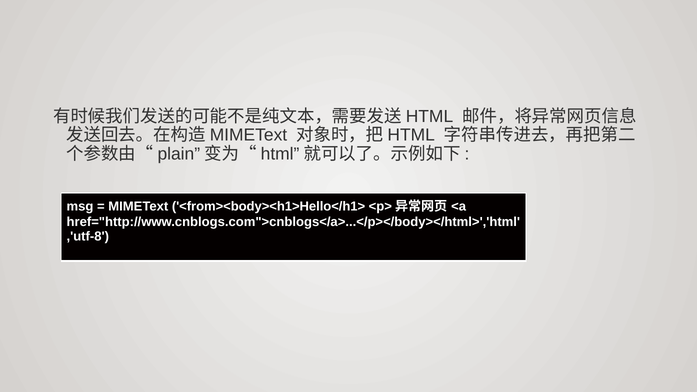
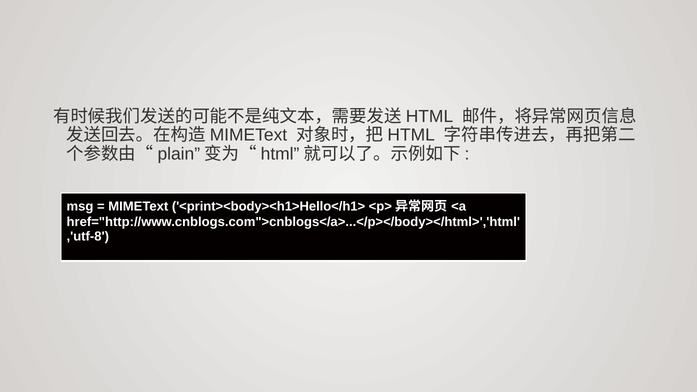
<from><body><h1>Hello</h1>: <from><body><h1>Hello</h1> -> <print><body><h1>Hello</h1> (269, 206)
